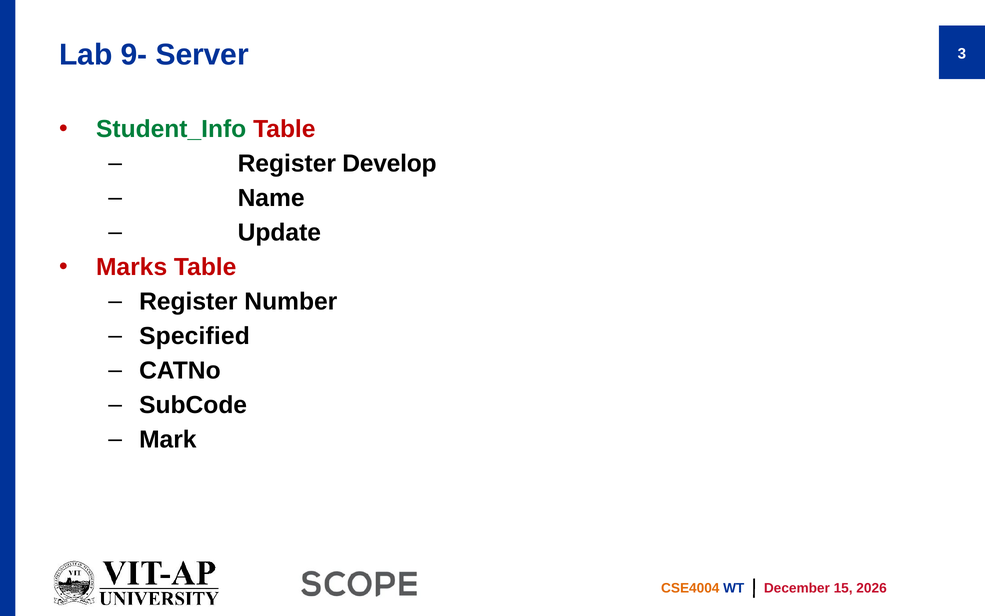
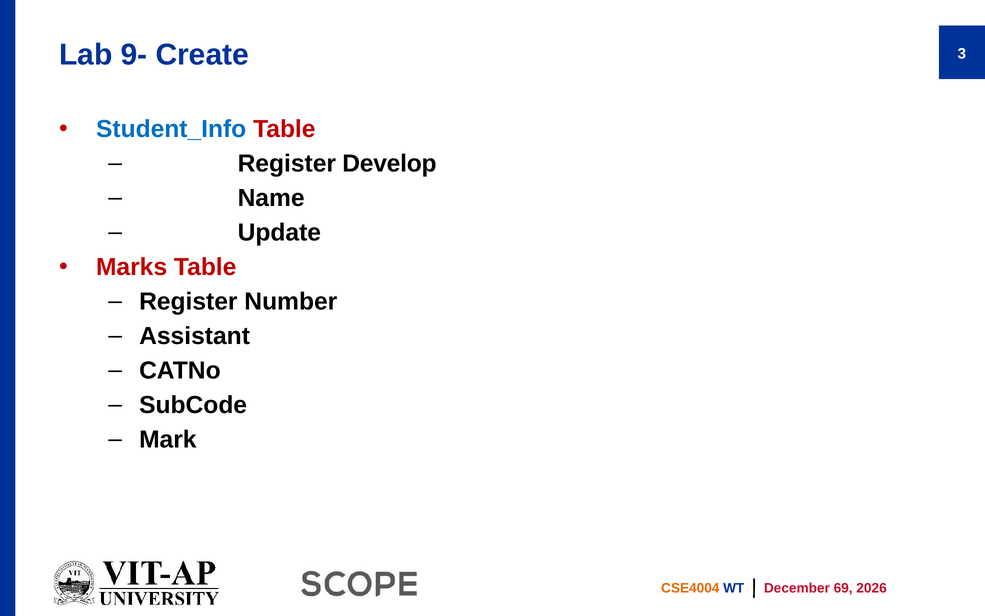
Server: Server -> Create (202, 55)
Student_Info colour: green -> blue (171, 129)
Specified: Specified -> Assistant (195, 336)
15: 15 -> 69 (843, 588)
